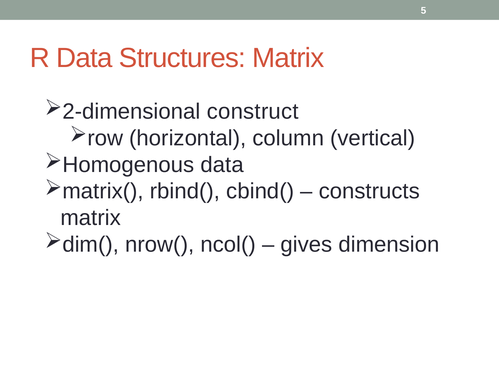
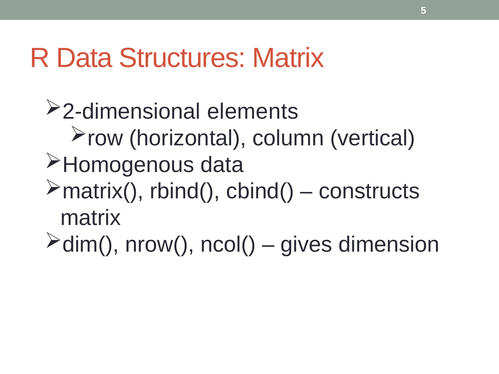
construct: construct -> elements (253, 112)
